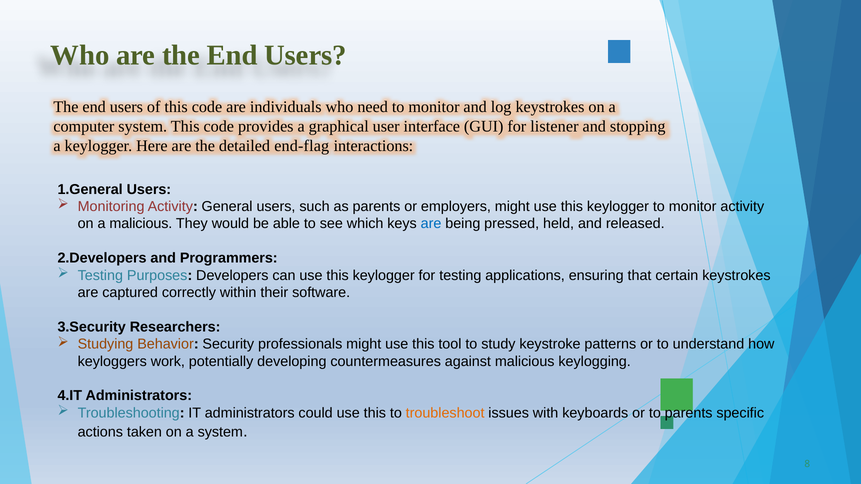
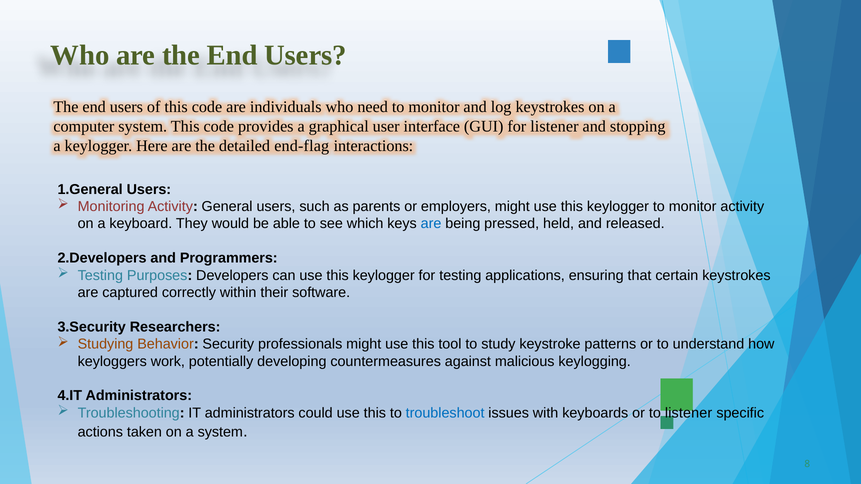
a malicious: malicious -> keyboard (141, 224)
troubleshoot colour: orange -> blue (445, 413)
to parents: parents -> listener (689, 413)
